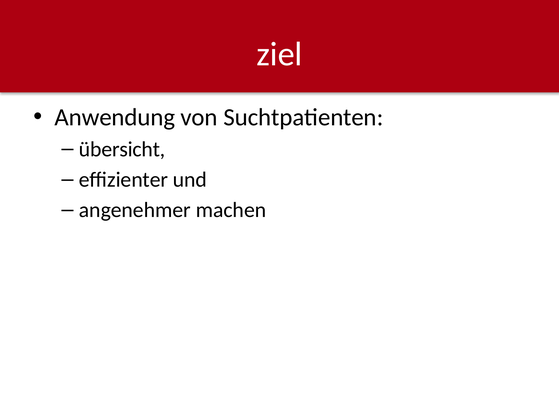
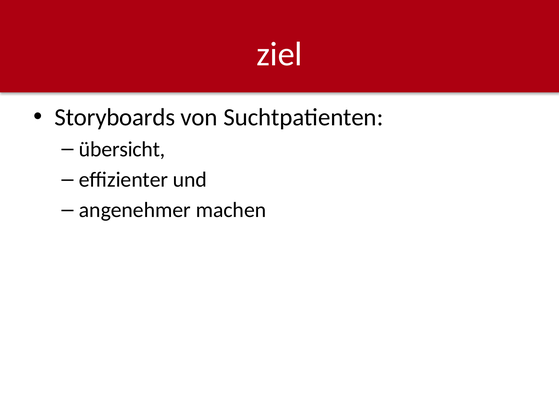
Anwendung: Anwendung -> Storyboards (115, 117)
